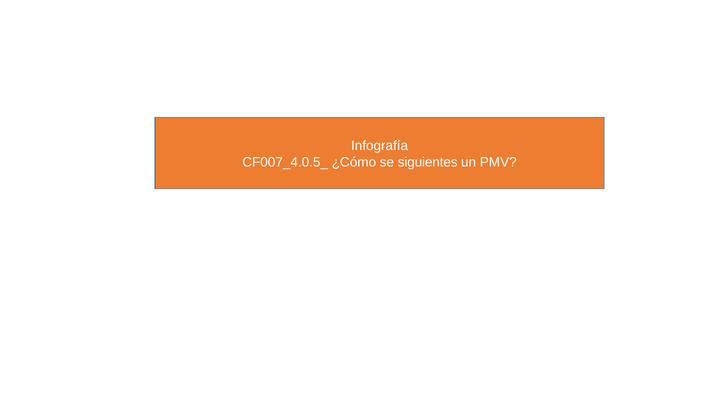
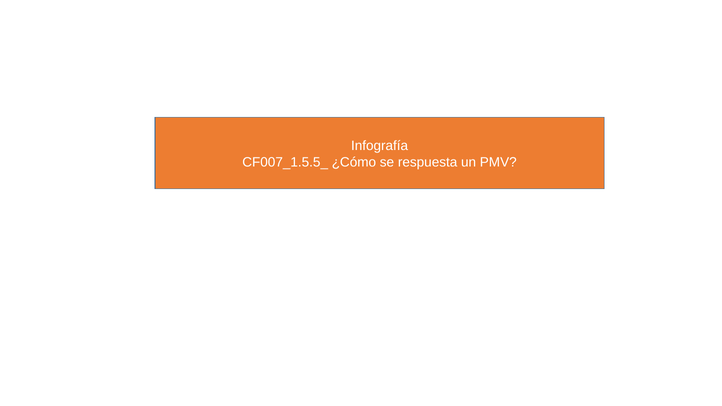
CF007_4.0.5_: CF007_4.0.5_ -> CF007_1.5.5_ (285, 162)
siguientes: siguientes -> respuesta (428, 162)
